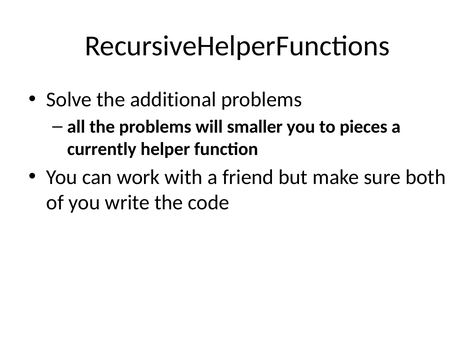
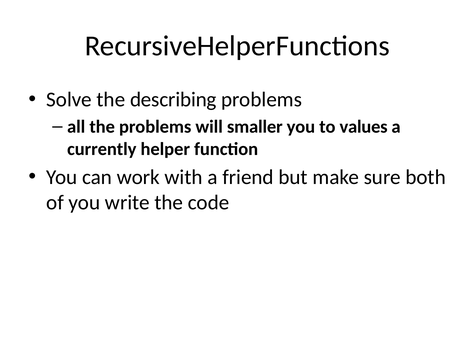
additional: additional -> describing (173, 100)
pieces: pieces -> values (364, 127)
